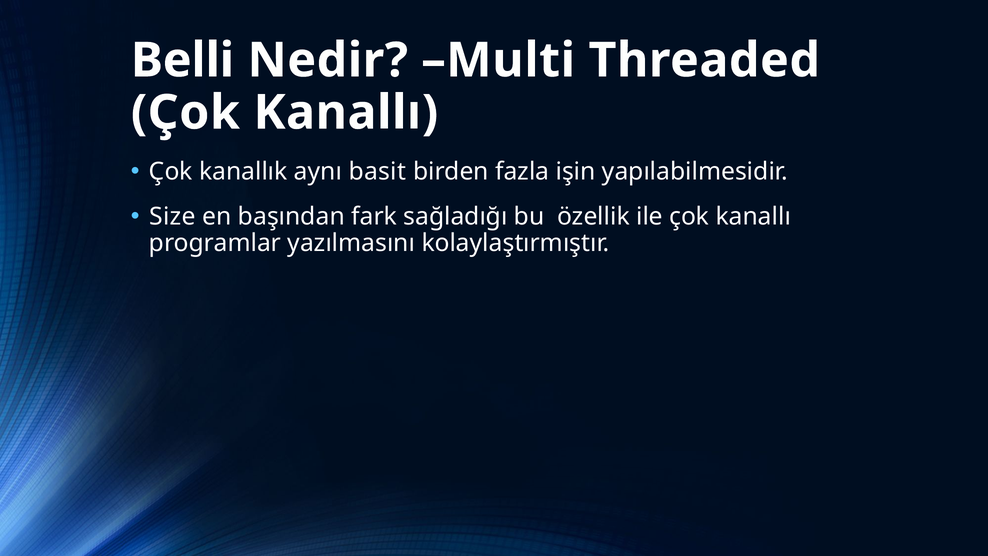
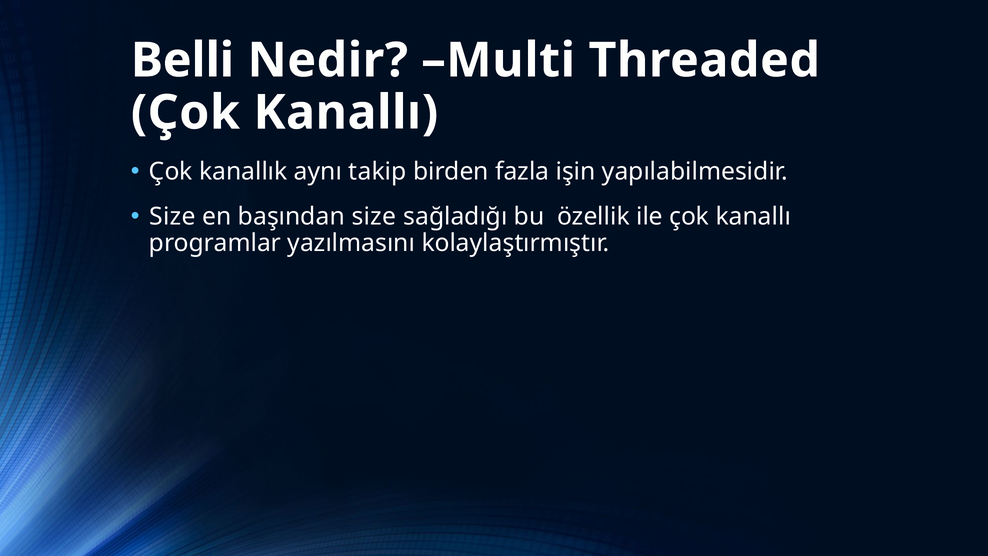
basit: basit -> takip (377, 171)
başından fark: fark -> size (374, 217)
